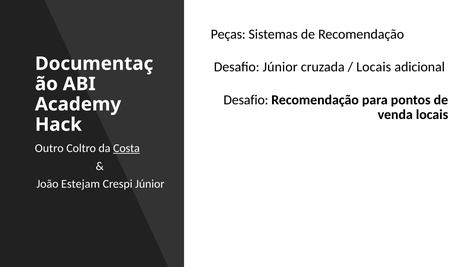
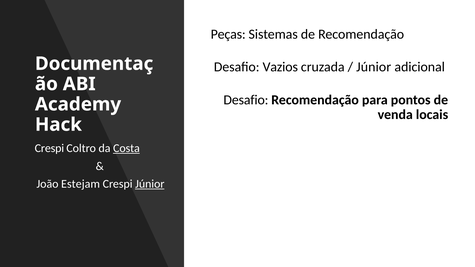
Desafio Júnior: Júnior -> Vazios (280, 67)
Locais: Locais -> Júnior (374, 67)
Outro: Outro -> Crespi (49, 148)
Júnior underline: none -> present (150, 184)
